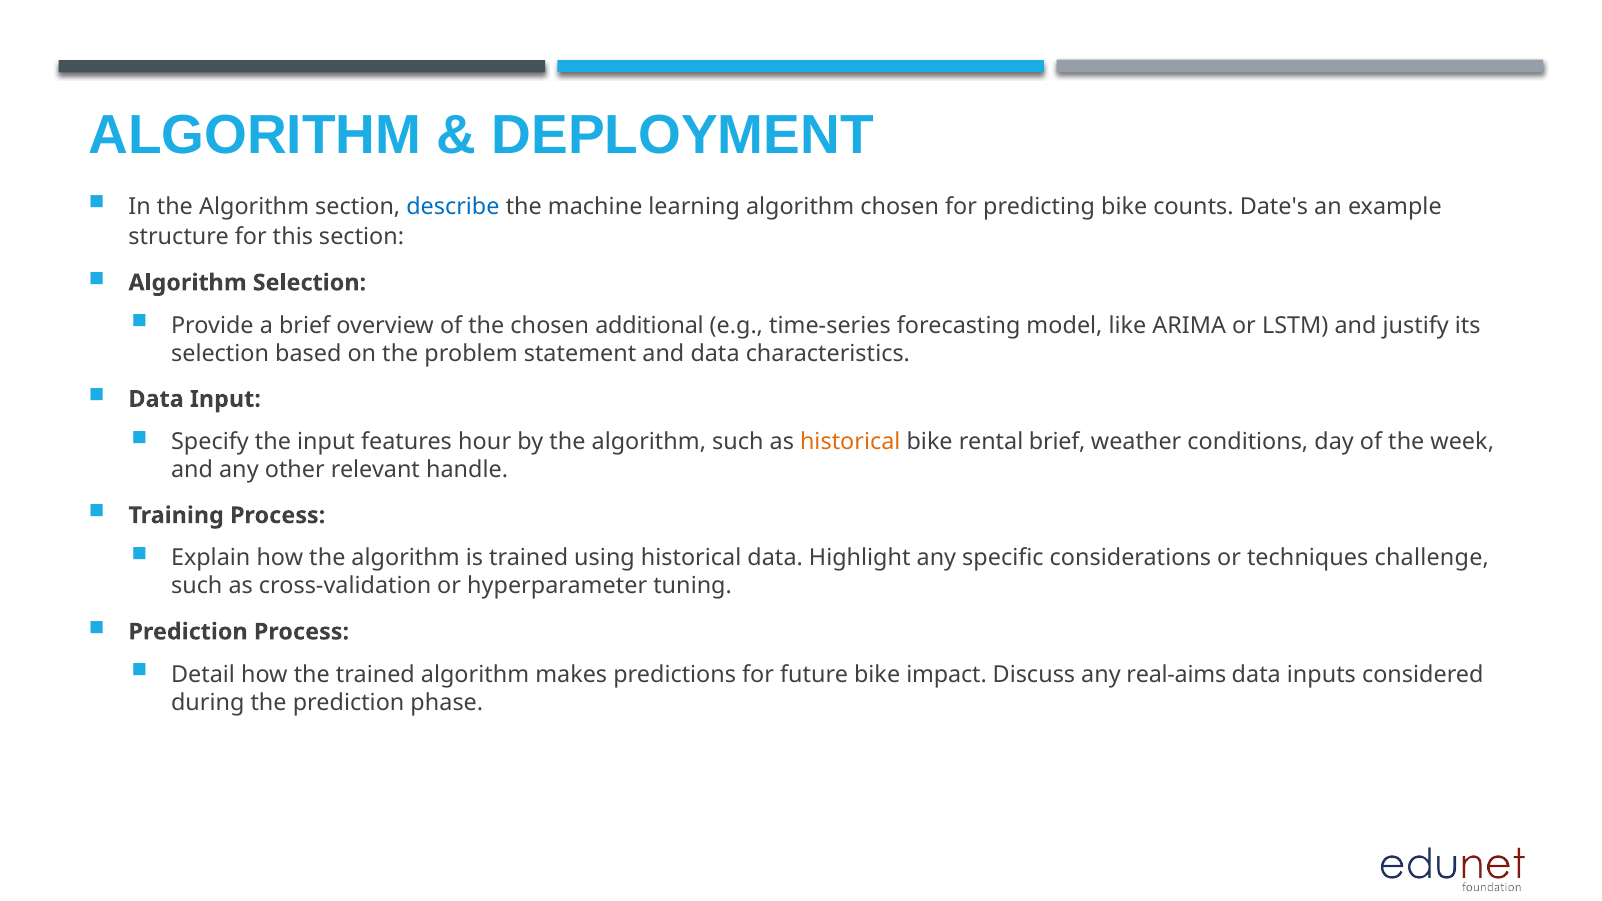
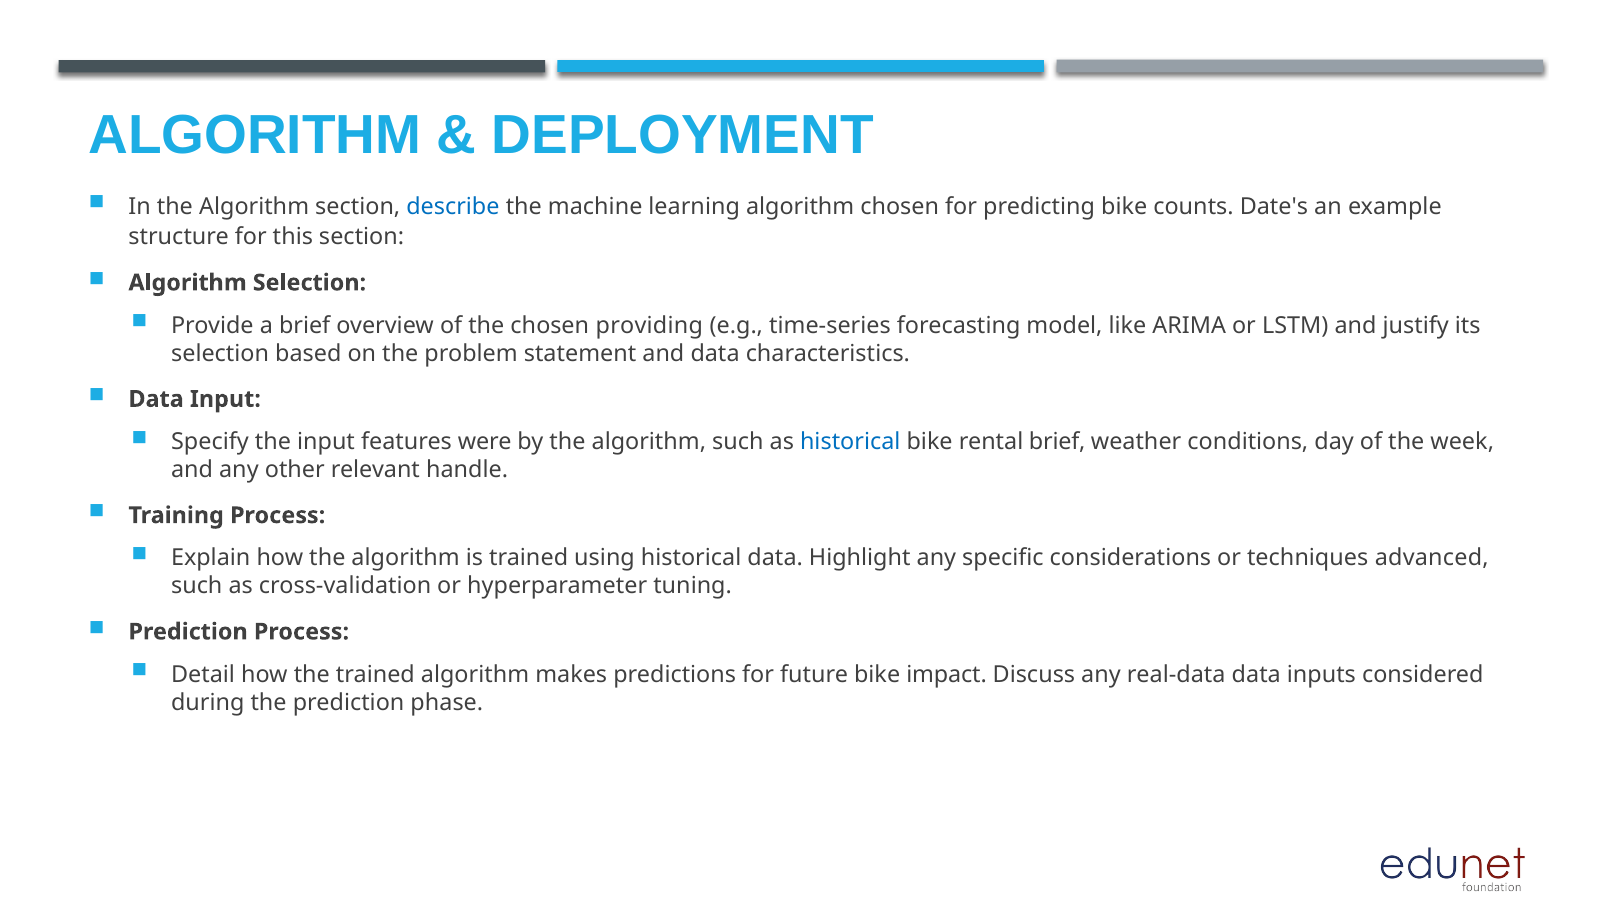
additional: additional -> providing (649, 326)
hour: hour -> were (485, 442)
historical colour: orange -> blue (850, 442)
challenge: challenge -> advanced (1432, 558)
real-aims: real-aims -> real-data (1176, 675)
